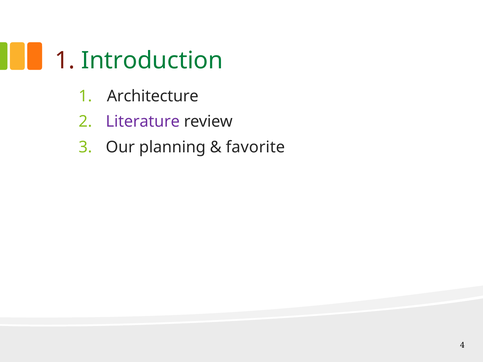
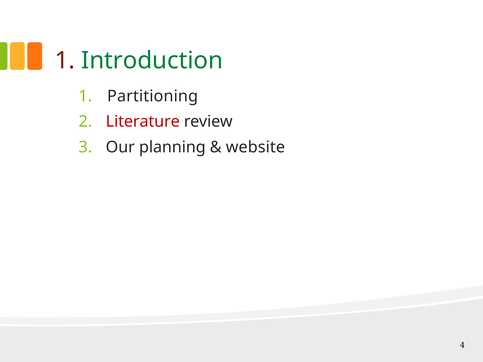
Architecture: Architecture -> Partitioning (153, 96)
Literature colour: purple -> red (143, 122)
favorite: favorite -> website (255, 147)
